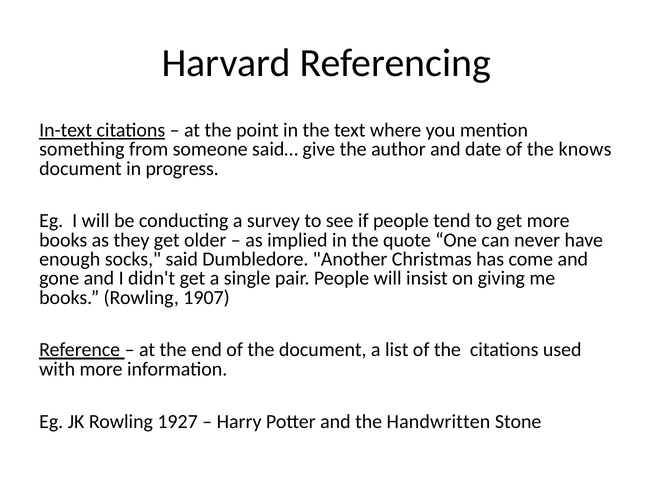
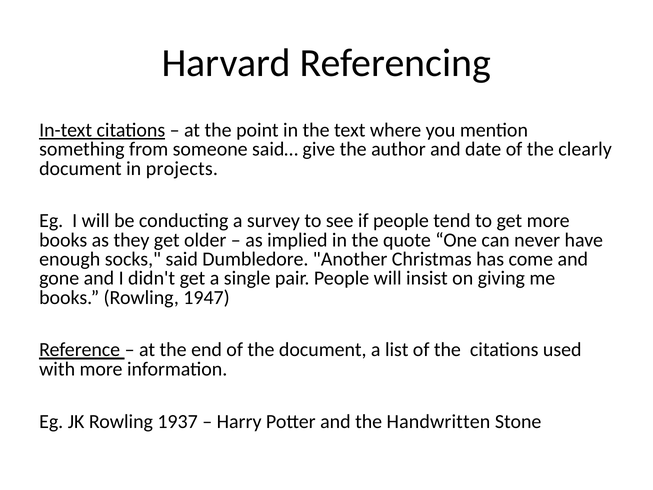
knows: knows -> clearly (585, 149)
progress: progress -> projects (182, 168)
1907: 1907 -> 1947 (207, 297)
1927: 1927 -> 1937 (178, 421)
